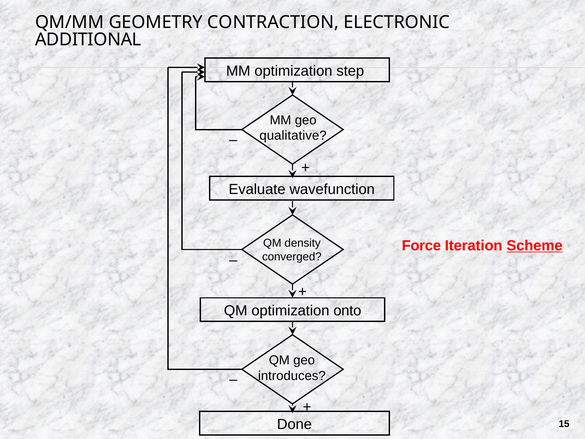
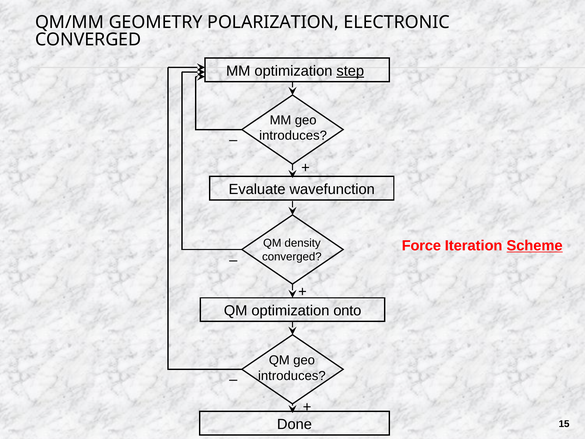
CONTRACTION: CONTRACTION -> POLARIZATION (273, 22)
ADDITIONAL: ADDITIONAL -> CONVERGED (88, 39)
step underline: none -> present (350, 71)
qualitative: qualitative -> introduces (293, 136)
